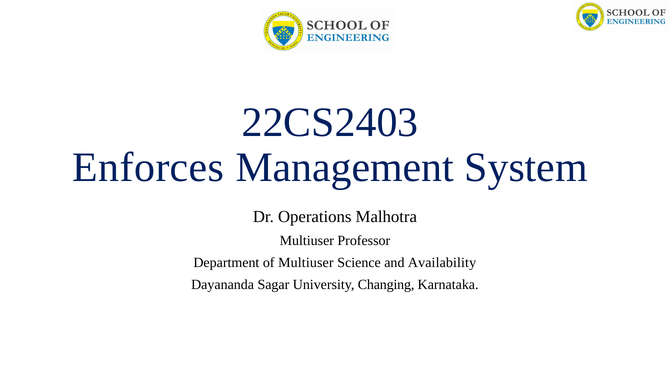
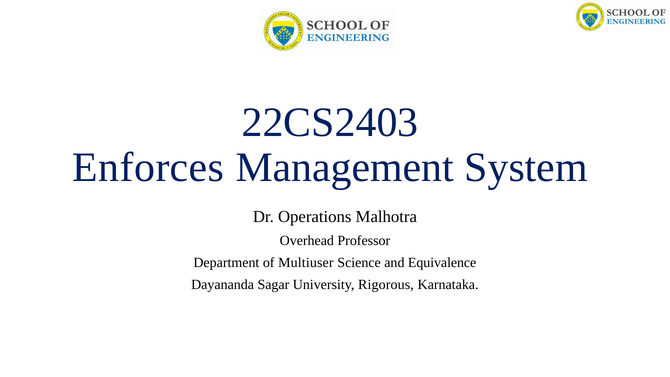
Multiuser: Multiuser -> Overhead (307, 240)
Availability: Availability -> Equivalence (442, 262)
Changing: Changing -> Rigorous (386, 285)
